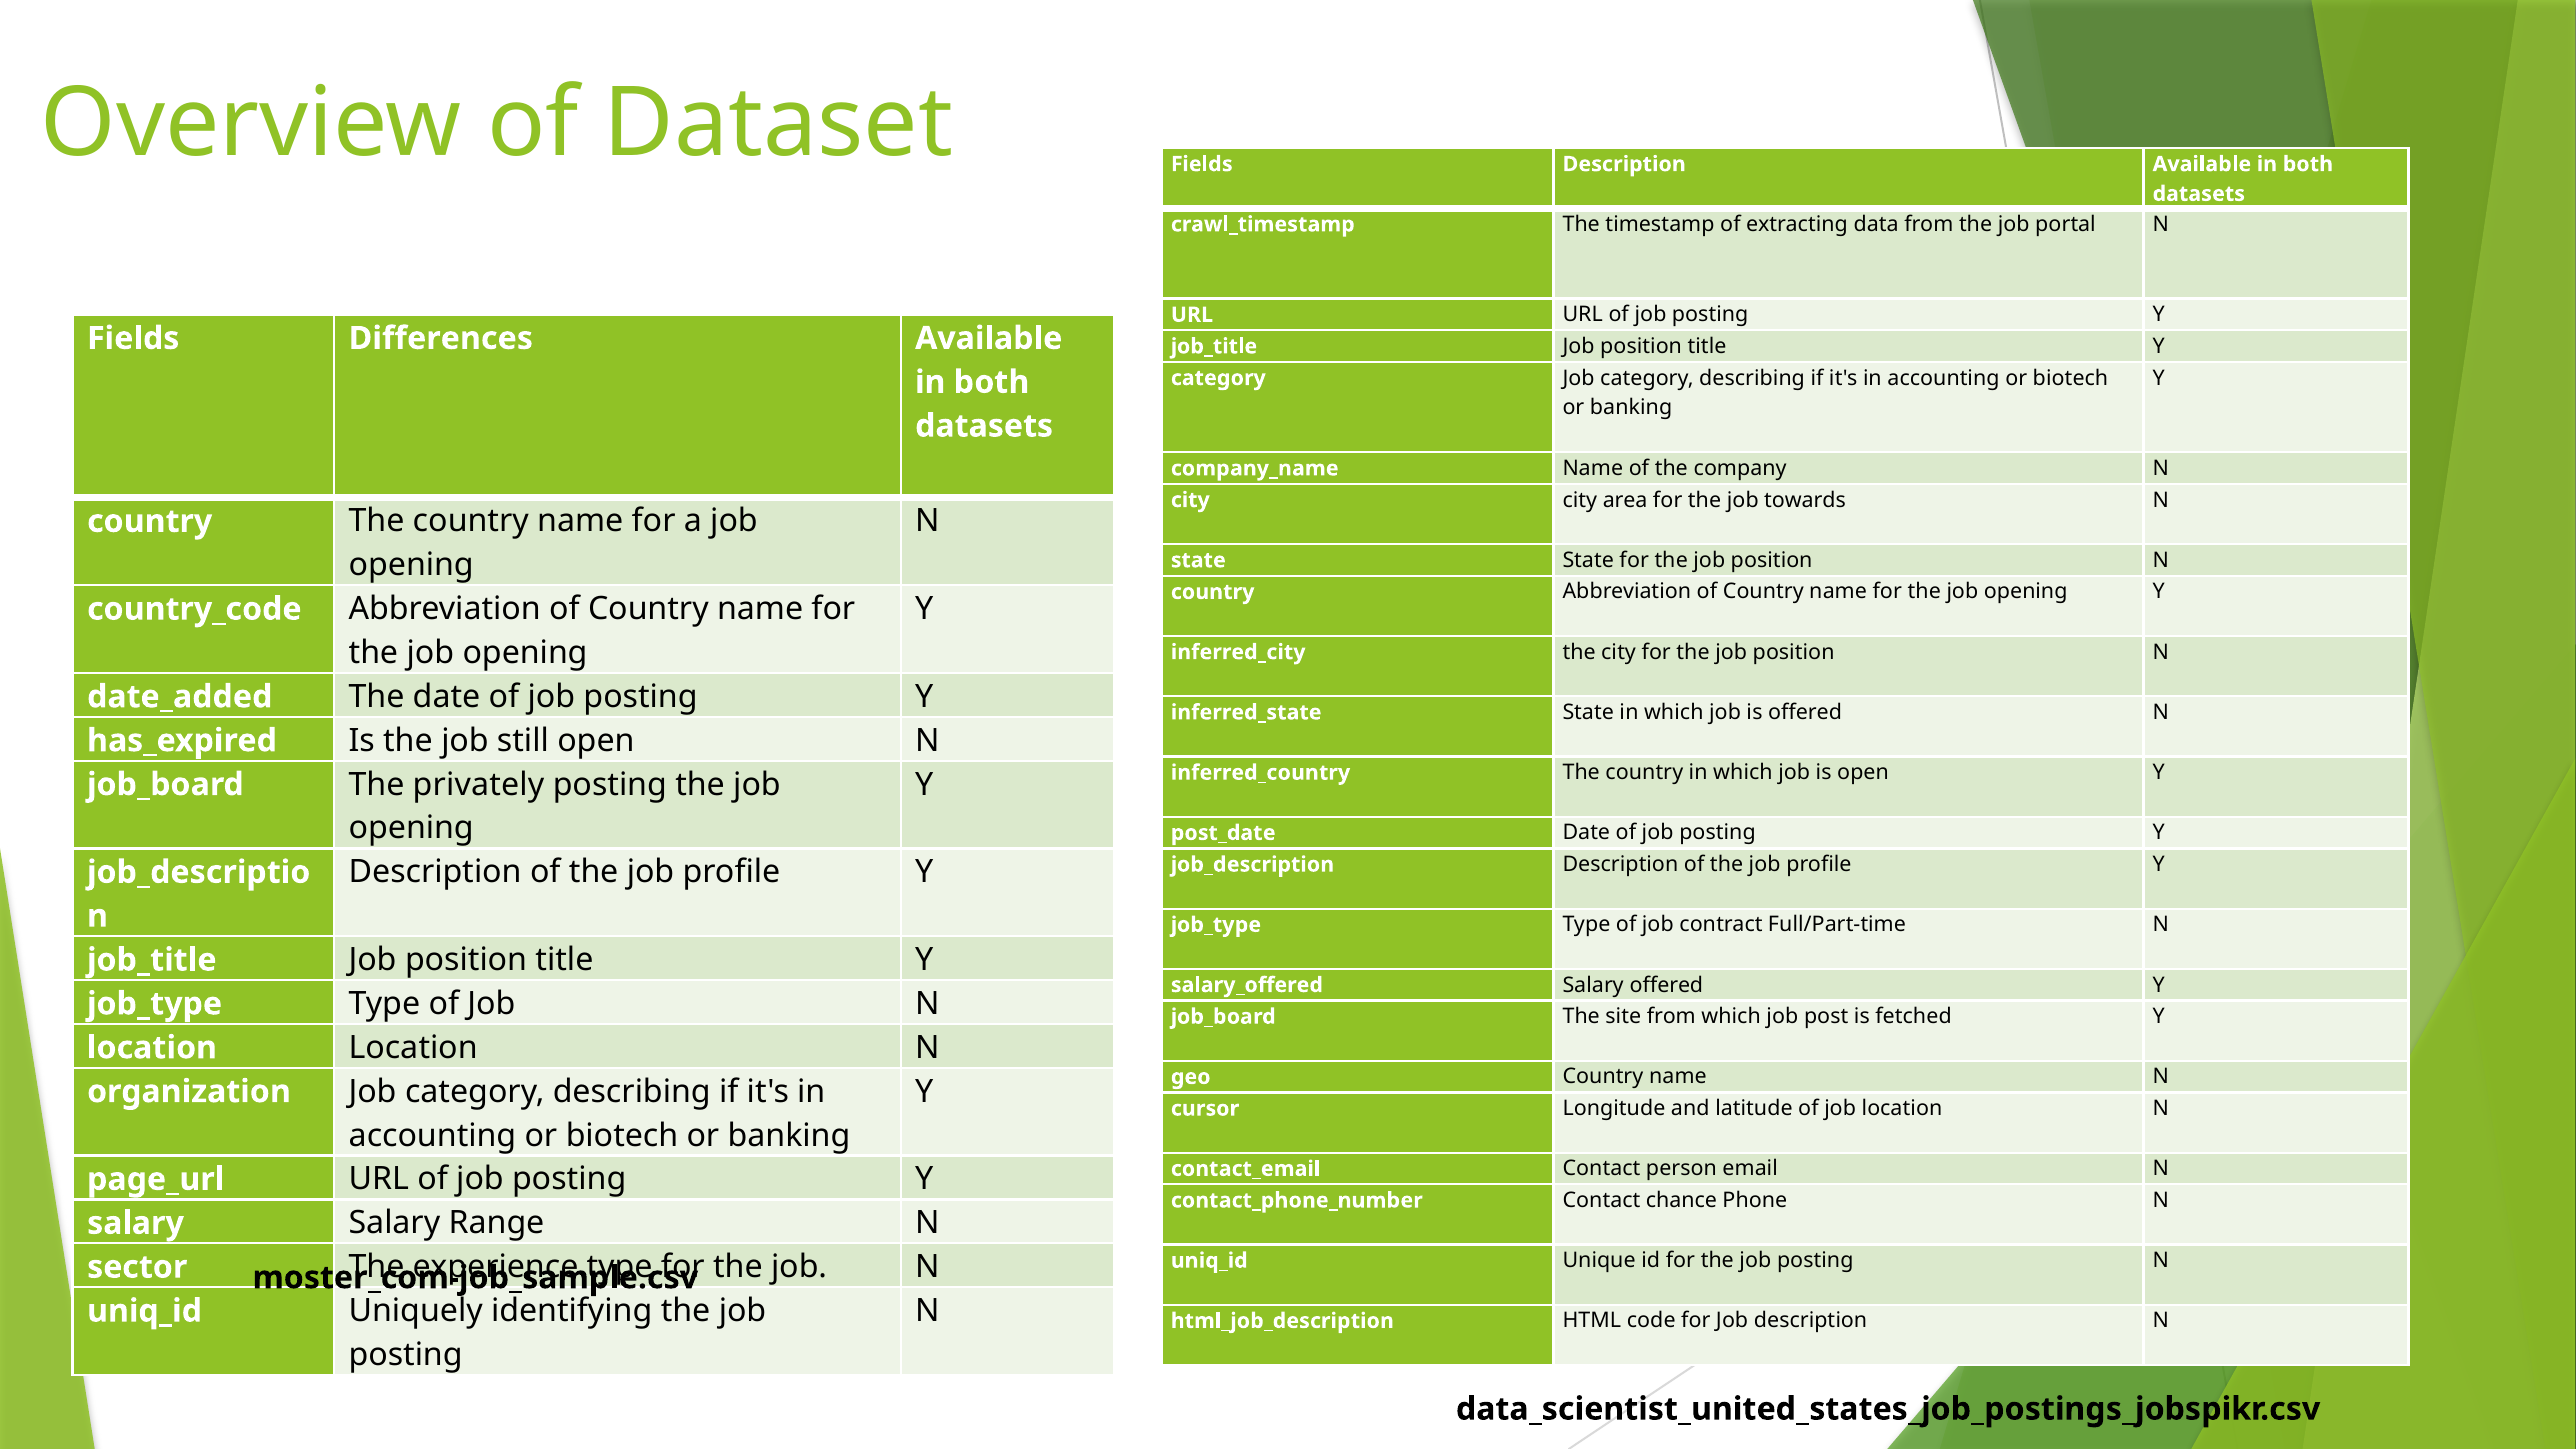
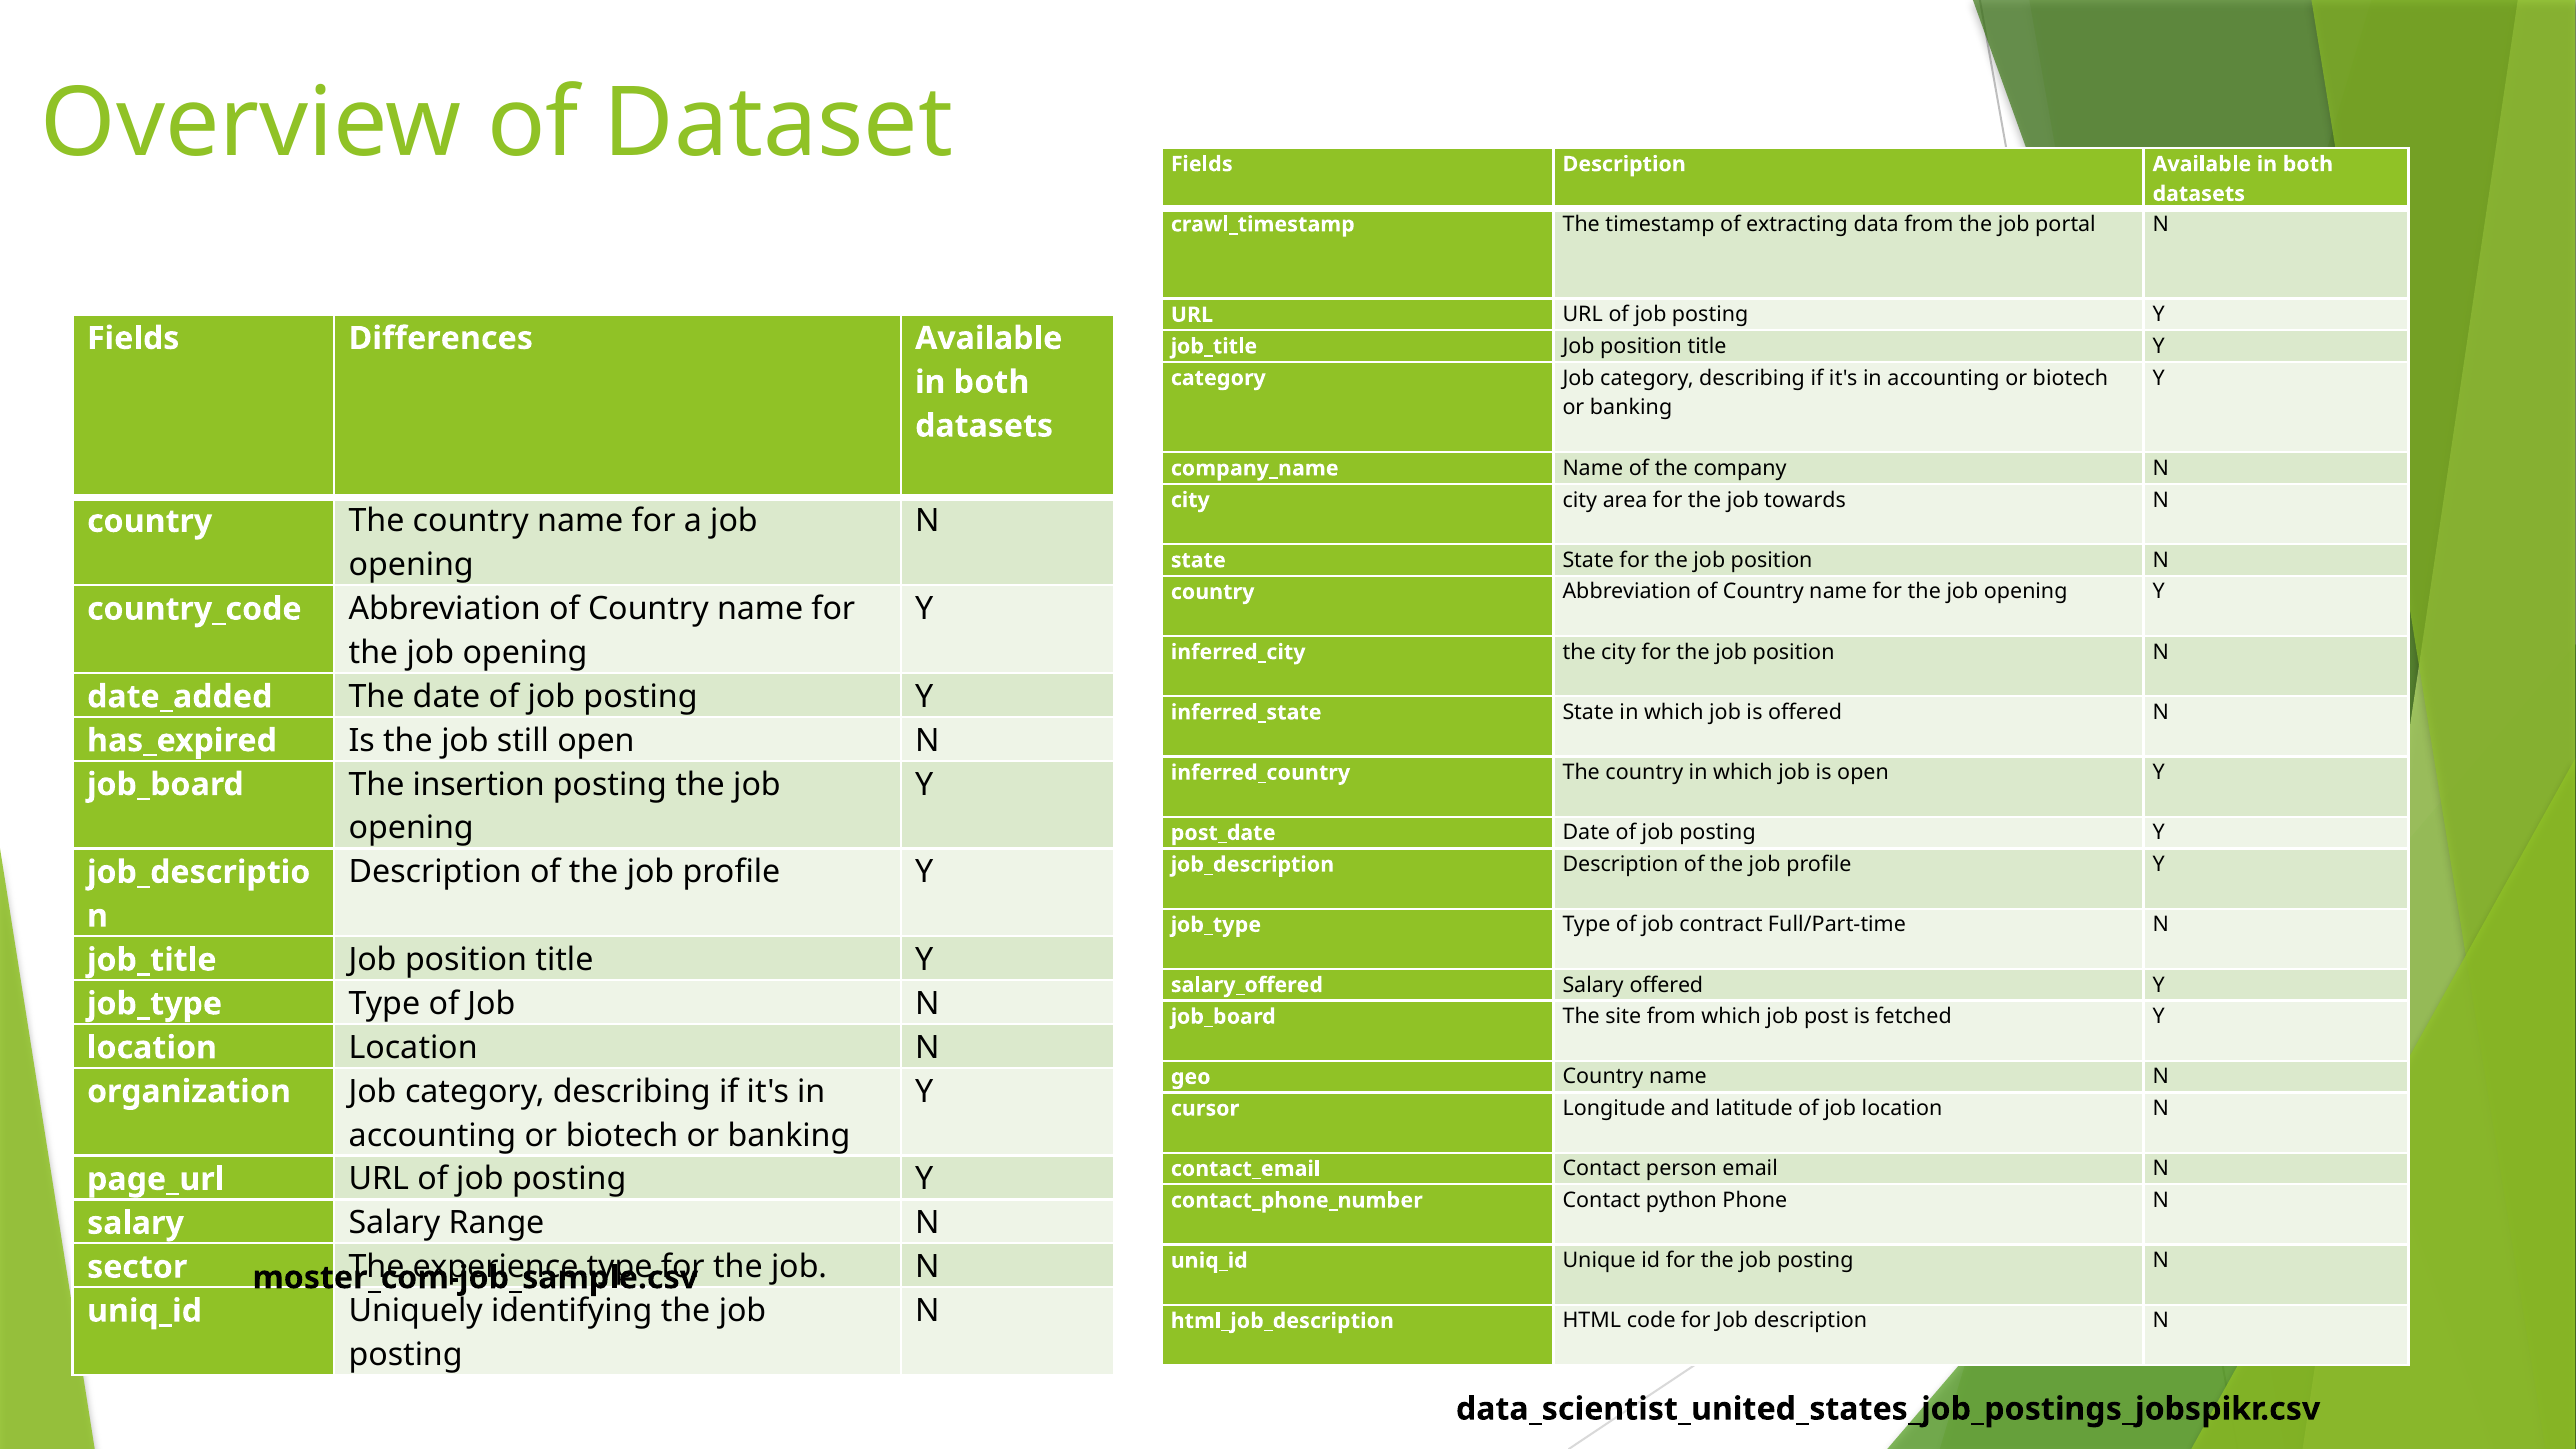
privately: privately -> insertion (479, 785)
chance: chance -> python (1681, 1200)
